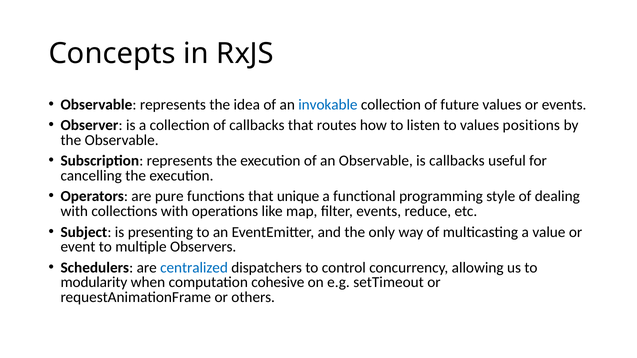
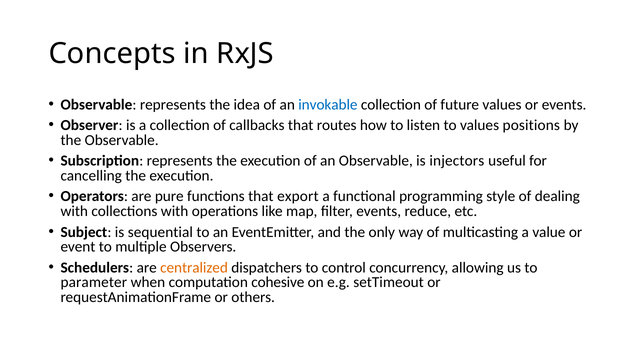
is callbacks: callbacks -> injectors (457, 161)
unique: unique -> export (298, 197)
presenting: presenting -> sequential (160, 232)
centralized colour: blue -> orange (194, 268)
modularity: modularity -> parameter (94, 283)
